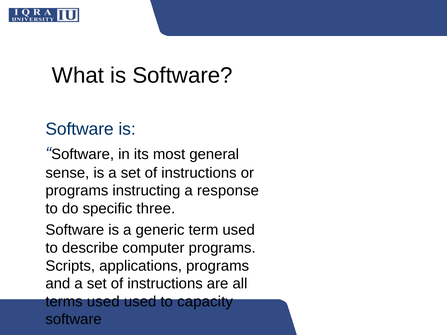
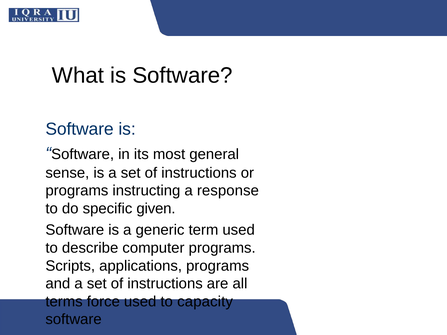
three: three -> given (156, 209)
terms used: used -> force (103, 302)
